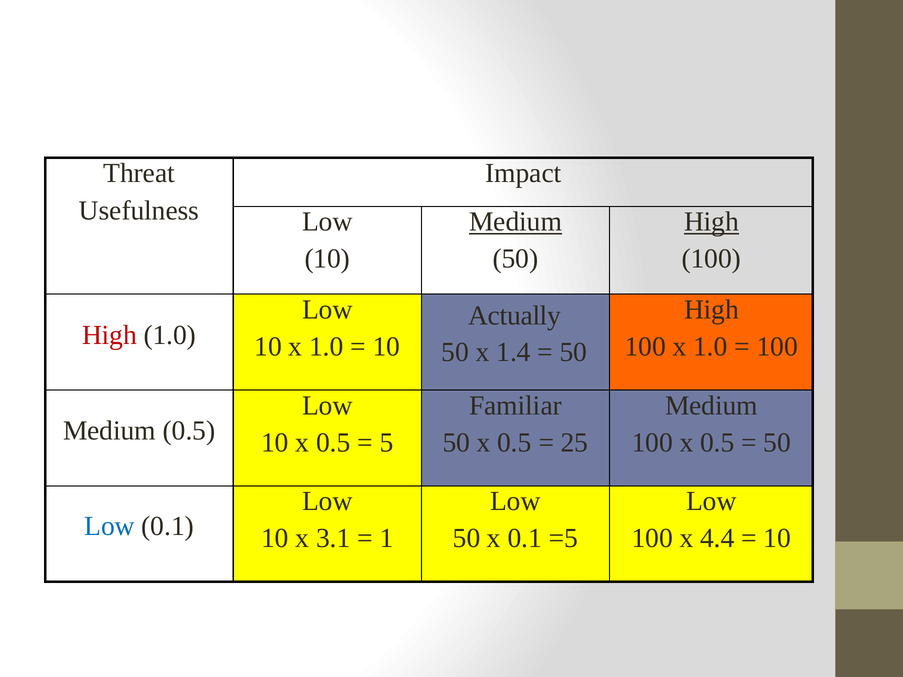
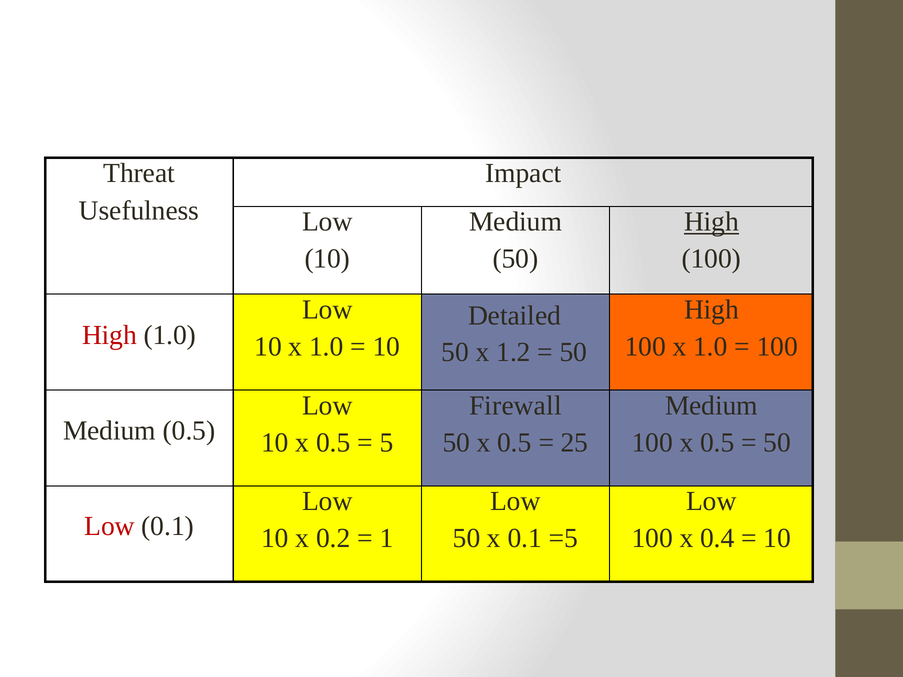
Medium underline: present -> none (515, 222)
Actually: Actually -> Detailed (515, 316)
1.4: 1.4 -> 1.2 (513, 352)
Familiar: Familiar -> Firewall (515, 406)
Low colour: blue -> red (109, 526)
3.1: 3.1 -> 0.2 (333, 539)
4.4: 4.4 -> 0.4 (717, 539)
